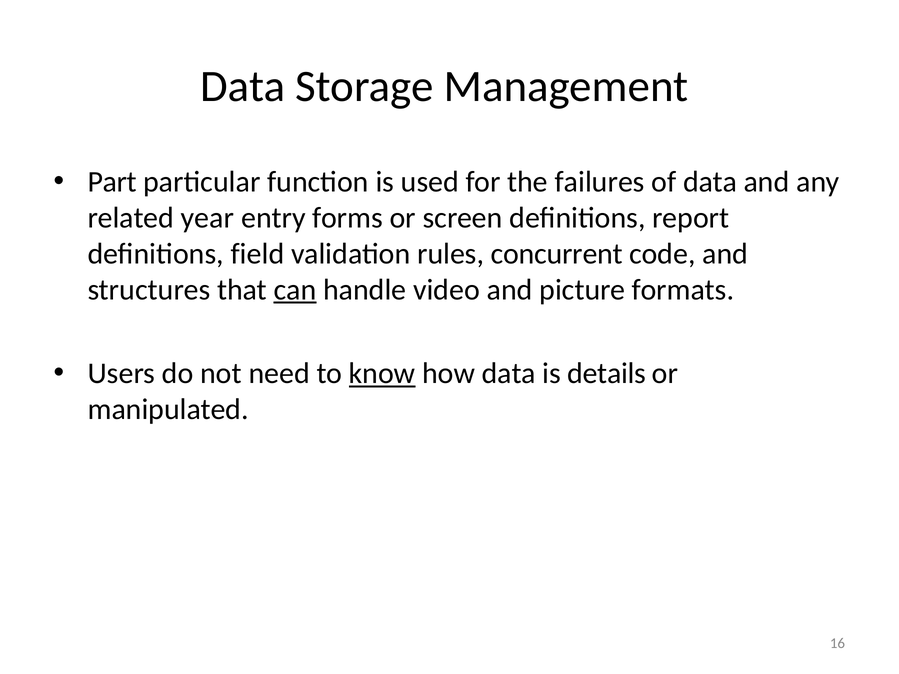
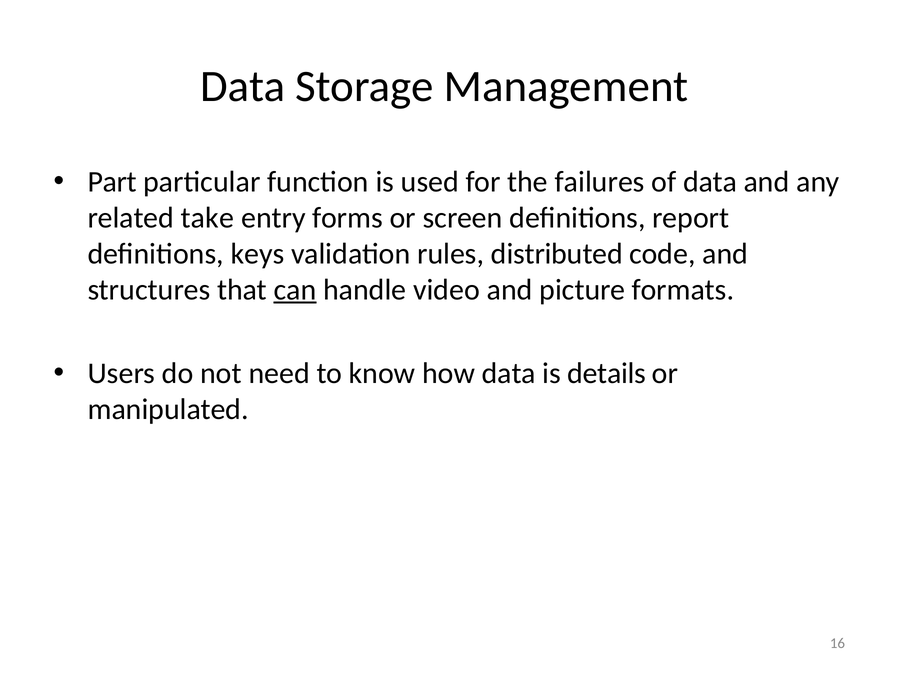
year: year -> take (207, 218)
field: field -> keys (257, 254)
concurrent: concurrent -> distributed (557, 254)
know underline: present -> none (382, 374)
